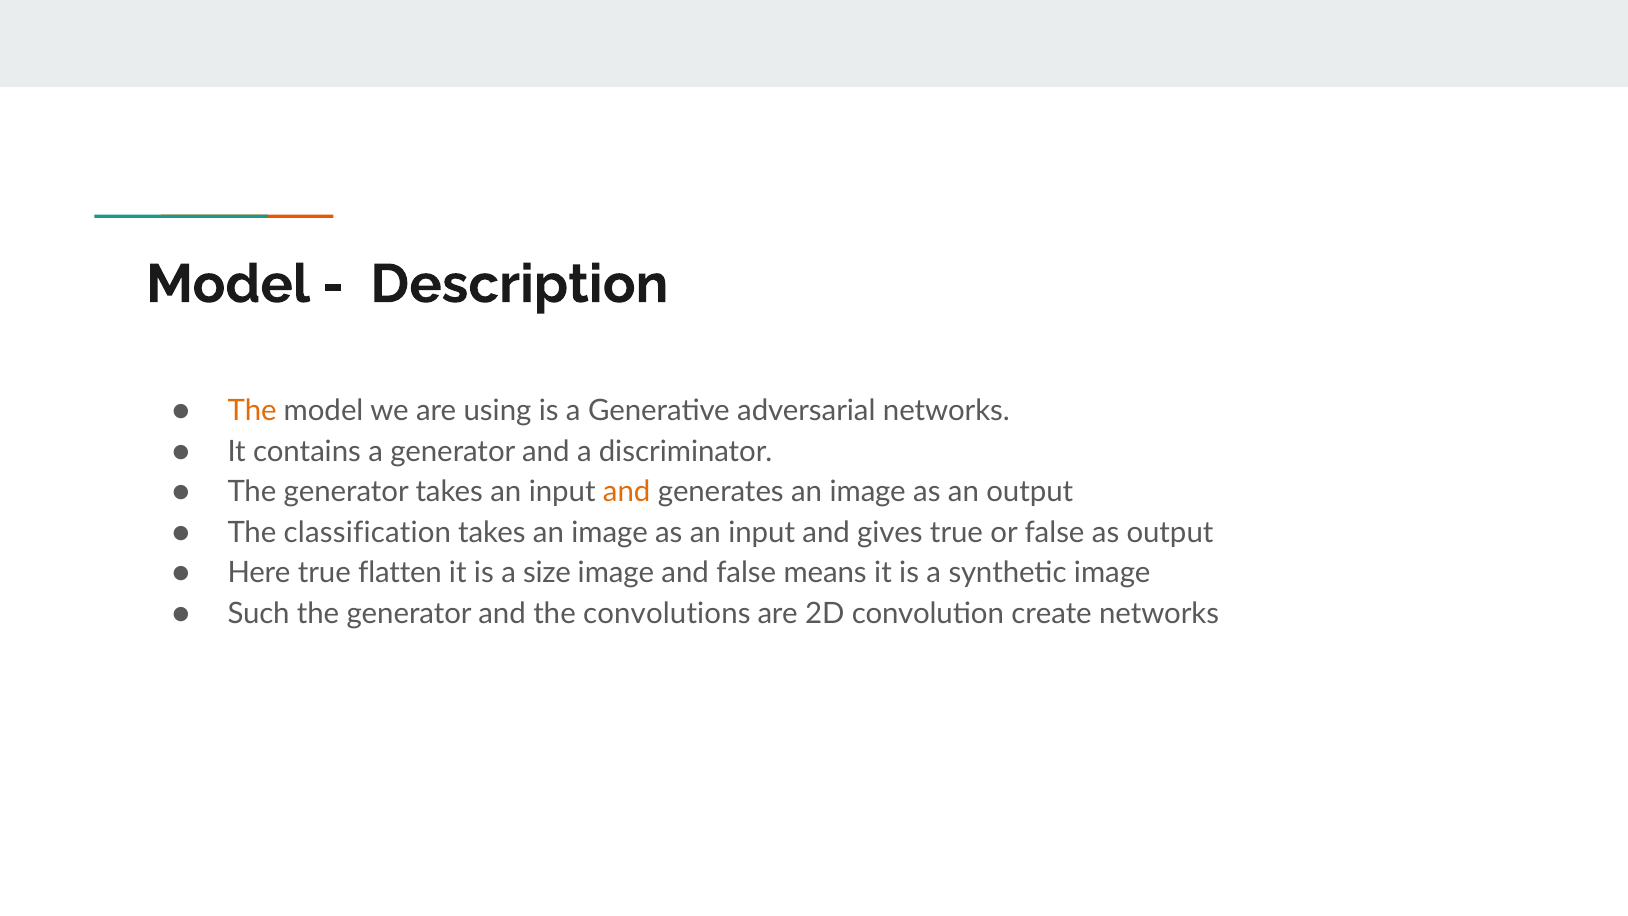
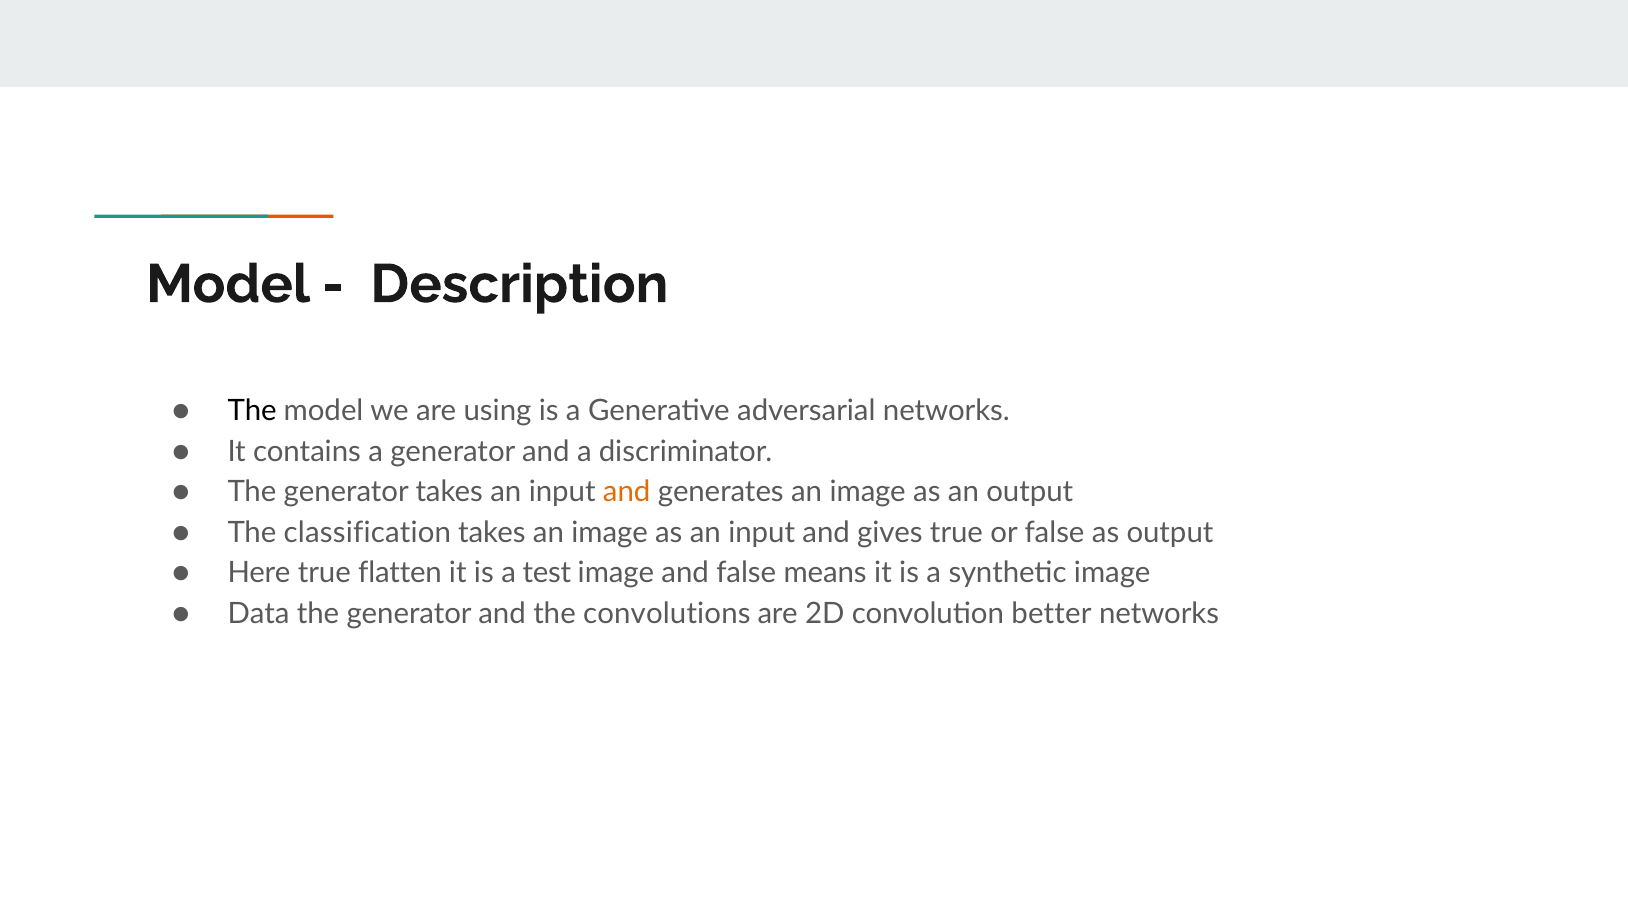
The colour: orange -> black (252, 411)
size: size -> test (547, 573)
Such: Such -> Data (258, 614)
create: create -> better (1051, 614)
